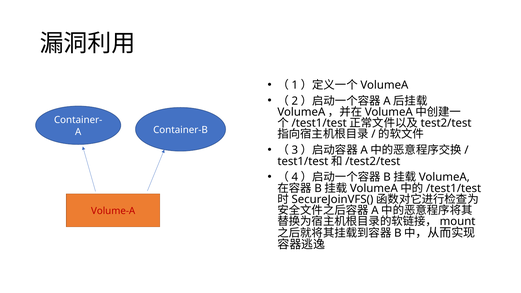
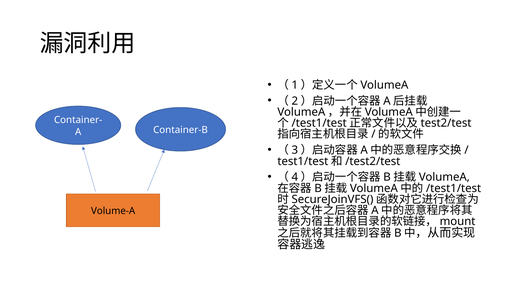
Volume-A colour: red -> black (113, 211)
